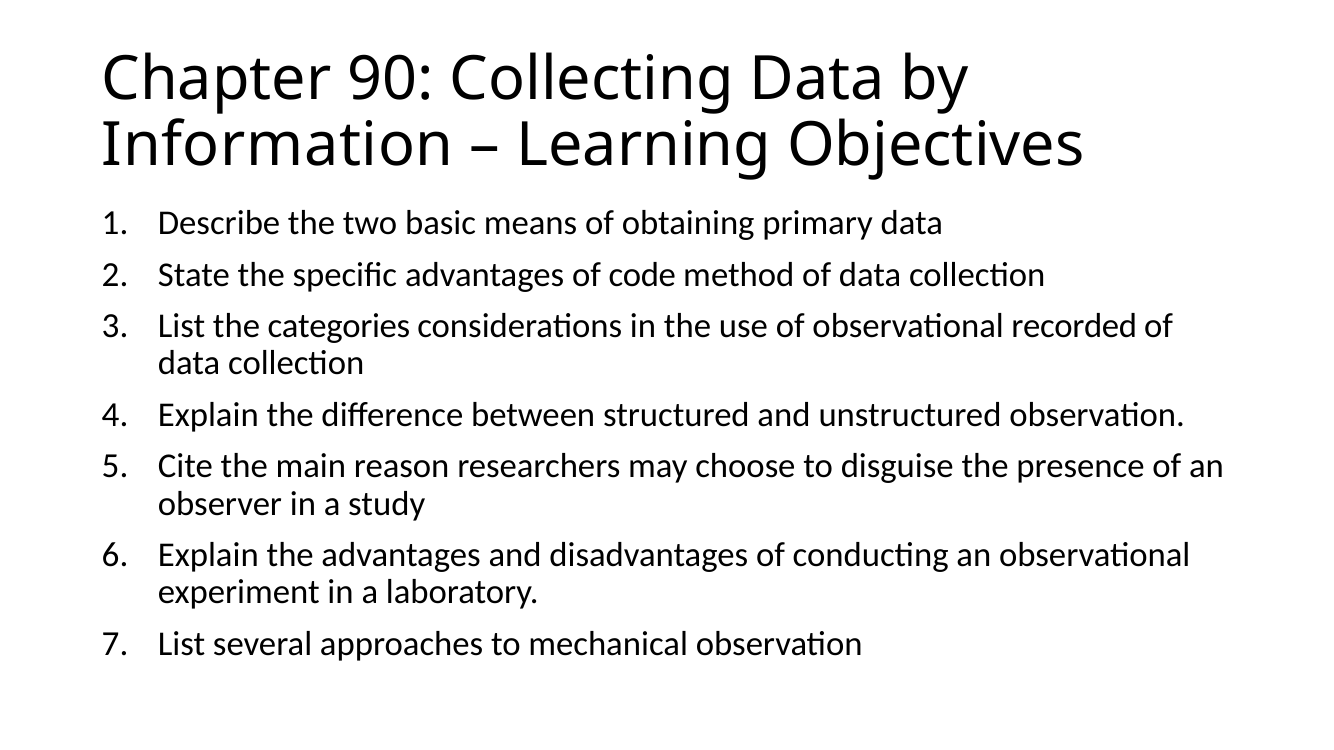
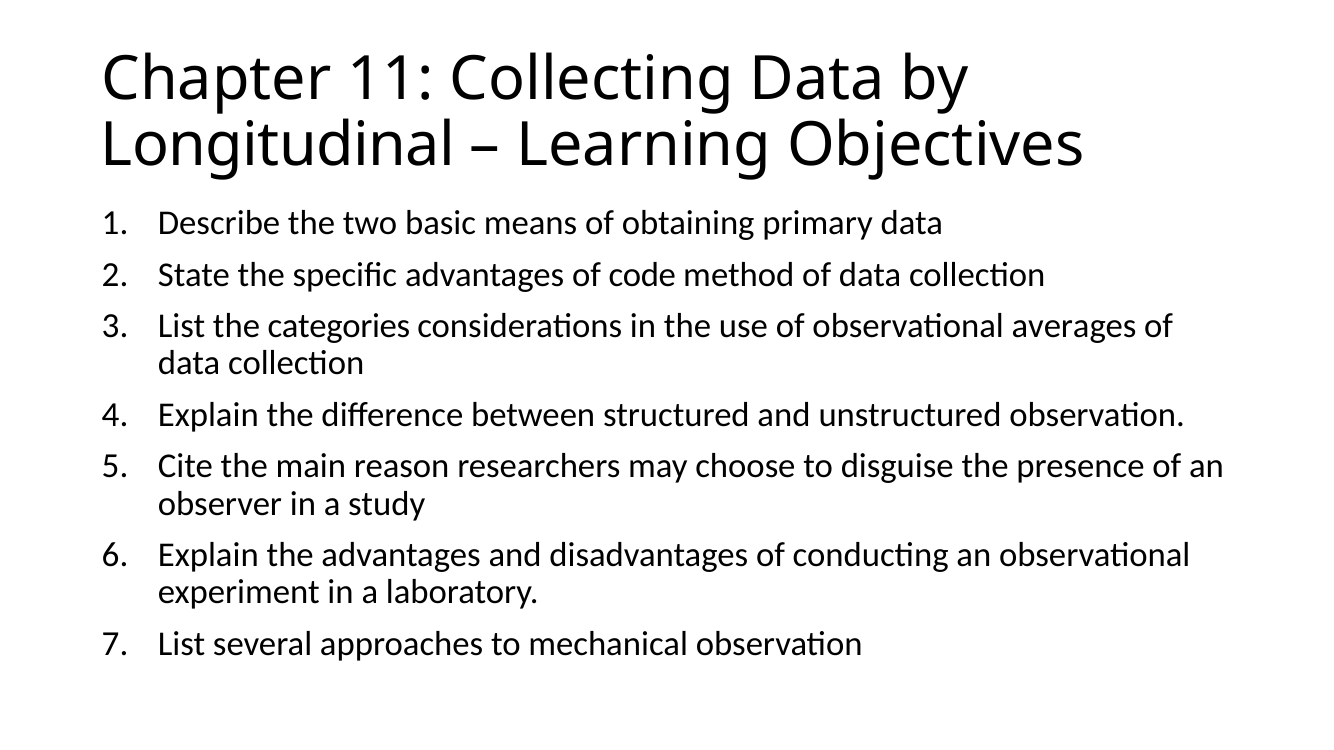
90: 90 -> 11 (391, 79)
Information: Information -> Longitudinal (278, 145)
recorded: recorded -> averages (1074, 326)
